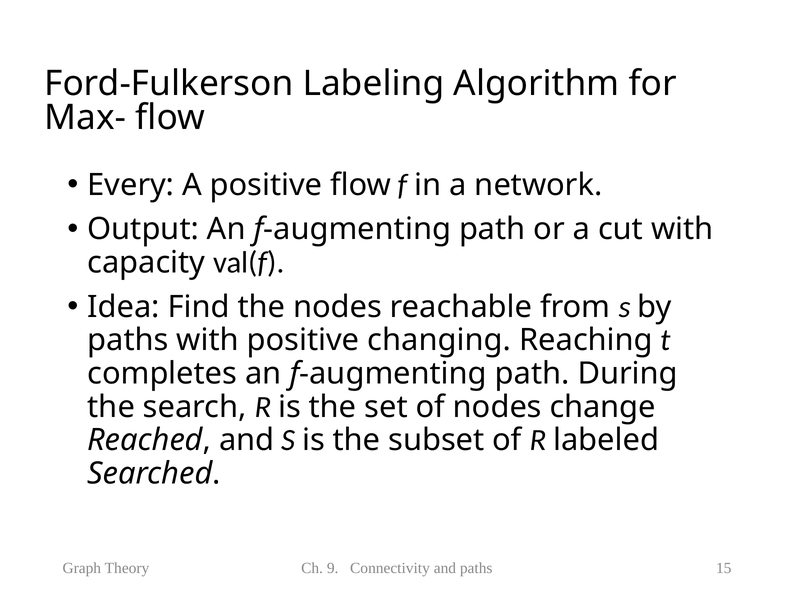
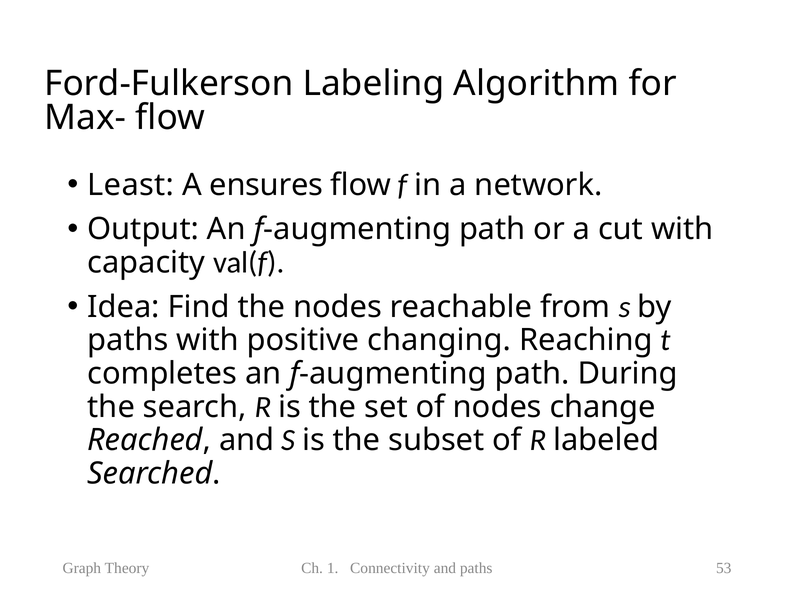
Every: Every -> Least (131, 185)
A positive: positive -> ensures (266, 185)
9: 9 -> 1 (333, 569)
15: 15 -> 53 (724, 569)
